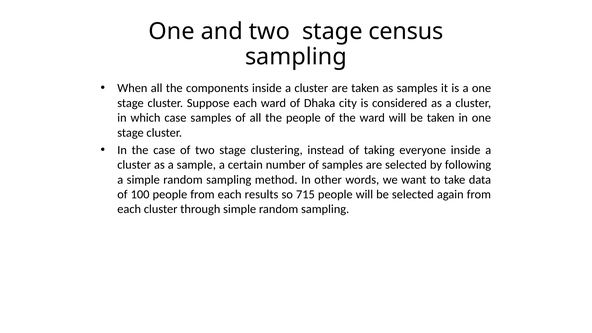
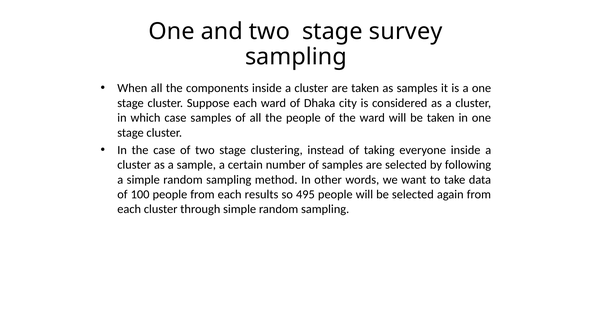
census: census -> survey (406, 31)
715: 715 -> 495 (305, 194)
